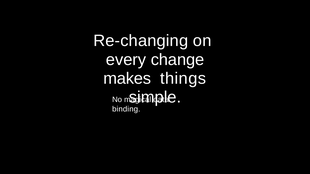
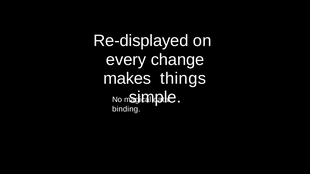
Re-changing: Re-changing -> Re-displayed (141, 41)
